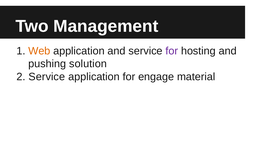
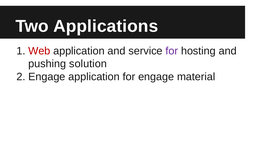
Management: Management -> Applications (106, 26)
Web colour: orange -> red (39, 51)
Service: Service -> Engage (47, 77)
